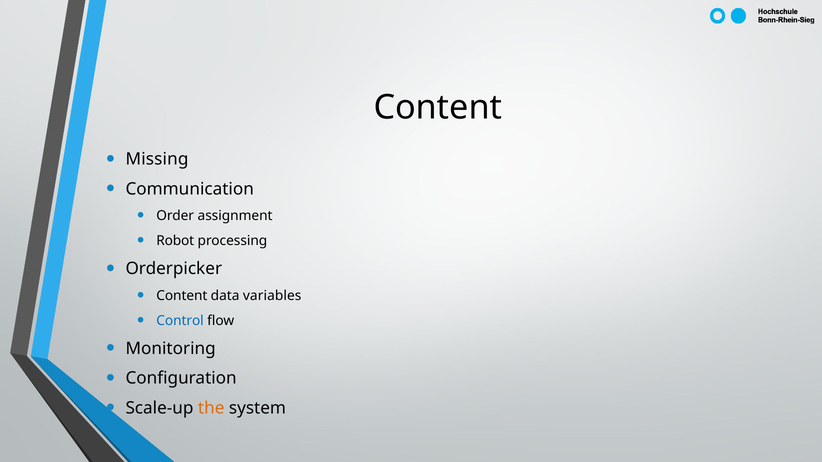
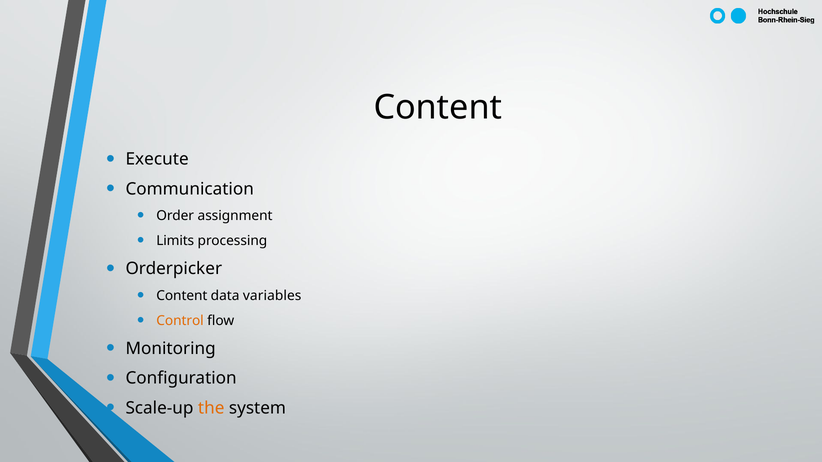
Missing: Missing -> Execute (157, 159)
Robot: Robot -> Limits (175, 241)
Control colour: blue -> orange (180, 321)
